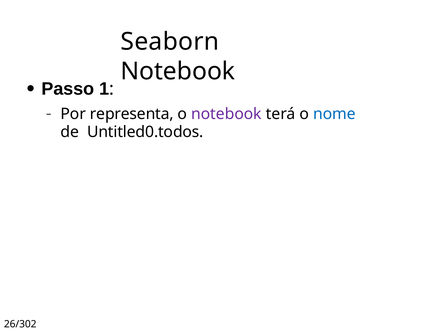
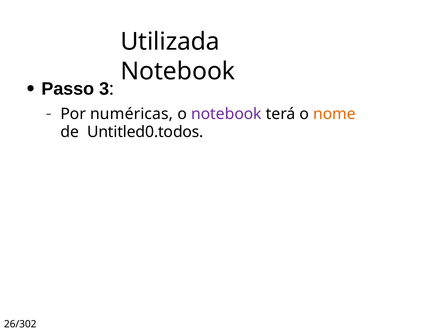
Seaborn: Seaborn -> Utilizada (170, 42)
1: 1 -> 3 (104, 89)
representa: representa -> numéricas (132, 114)
nome colour: blue -> orange (334, 114)
